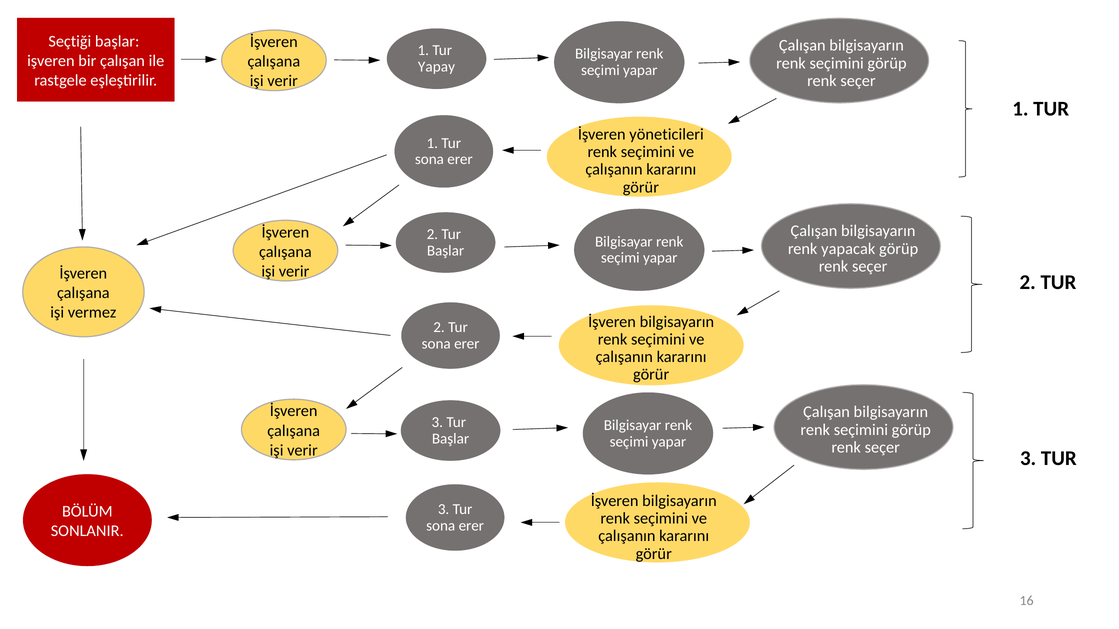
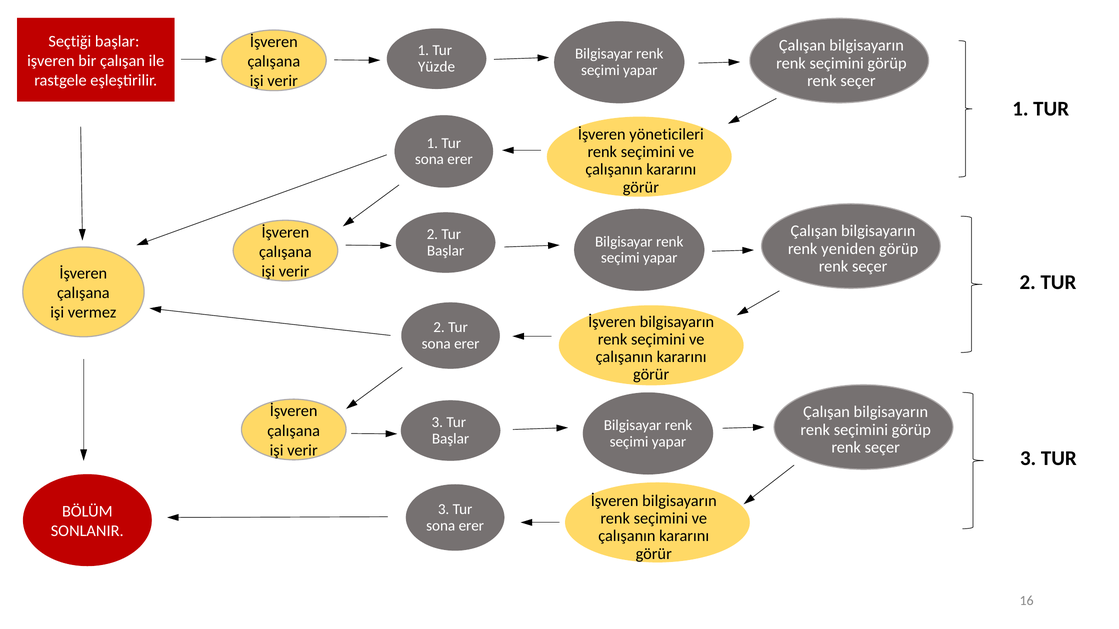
Yapay: Yapay -> Yüzde (436, 67)
yapacak: yapacak -> yeniden (848, 249)
